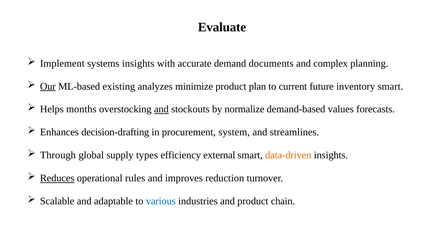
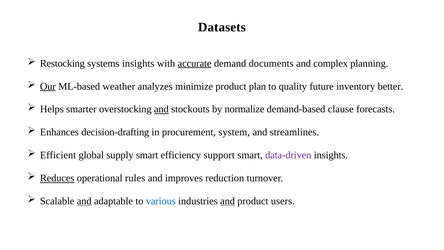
Evaluate: Evaluate -> Datasets (222, 27)
Implement: Implement -> Restocking (62, 63)
accurate underline: none -> present (195, 63)
existing: existing -> weather (119, 86)
current: current -> quality (293, 86)
inventory smart: smart -> better (390, 86)
months: months -> smarter (81, 109)
values: values -> clause (341, 109)
Through: Through -> Efficient (58, 155)
supply types: types -> smart (147, 155)
external: external -> support (219, 155)
data-driven colour: orange -> purple (288, 155)
and underline: none -> present (84, 201)
and underline: none -> present (228, 201)
chain: chain -> users (283, 201)
